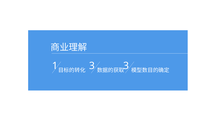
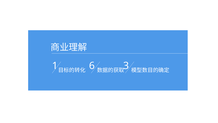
3: 3 -> 6 (92, 66)
